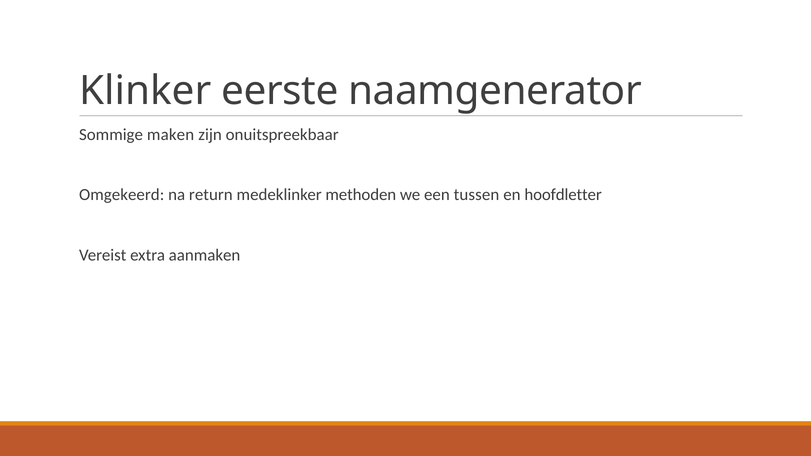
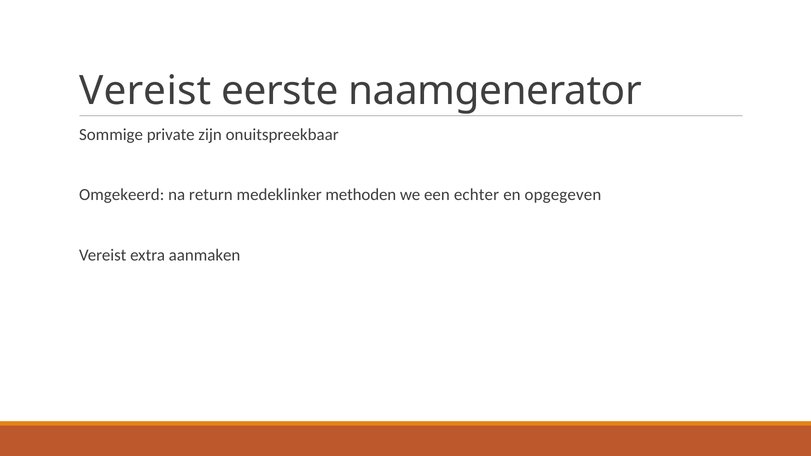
Klinker: Klinker -> Vereist (145, 91)
maken: maken -> private (171, 135)
tussen: tussen -> echter (476, 195)
hoofdletter: hoofdletter -> opgegeven (563, 195)
